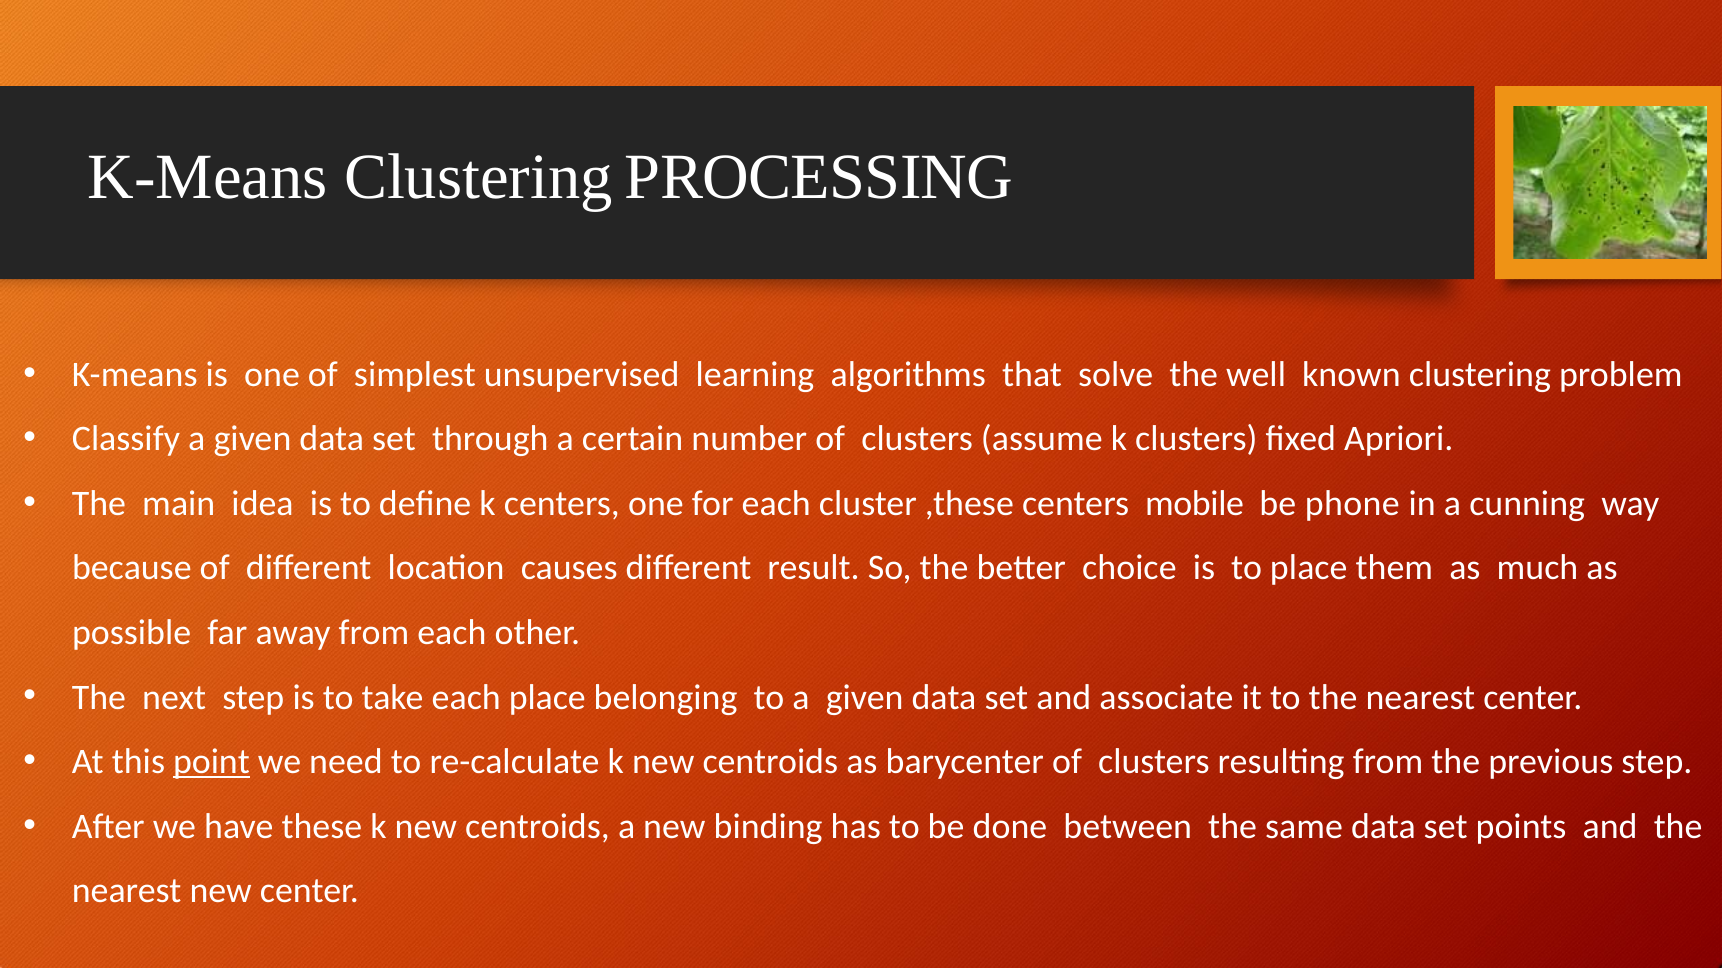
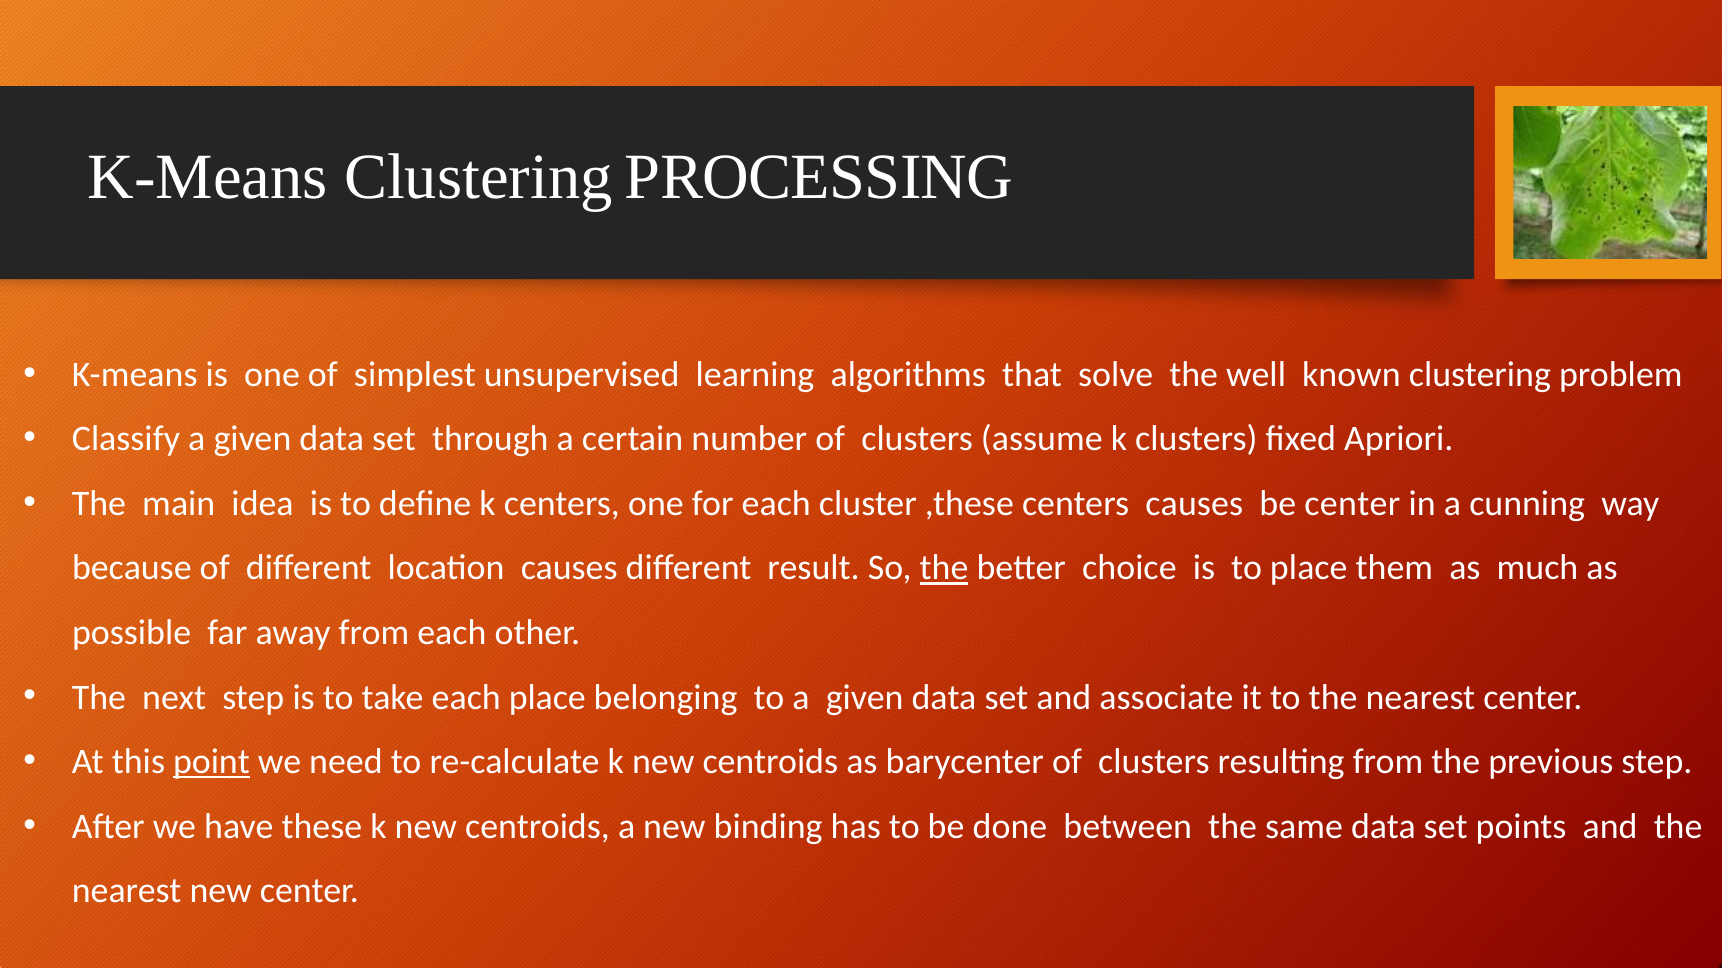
centers mobile: mobile -> causes (1194, 504)
be phone: phone -> center (1352, 504)
the underline: none -> present (944, 568)
